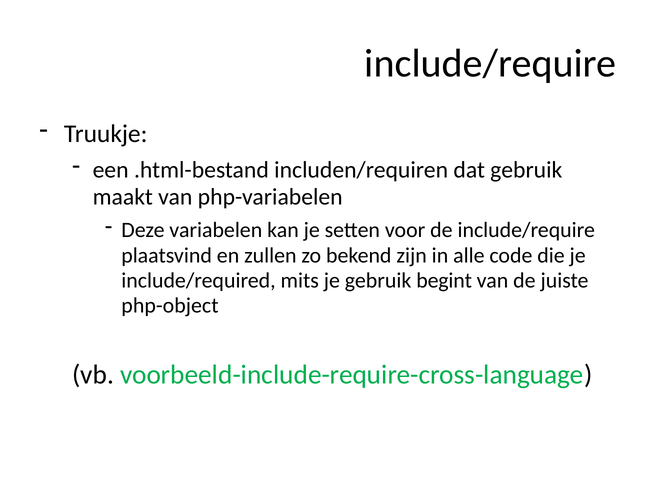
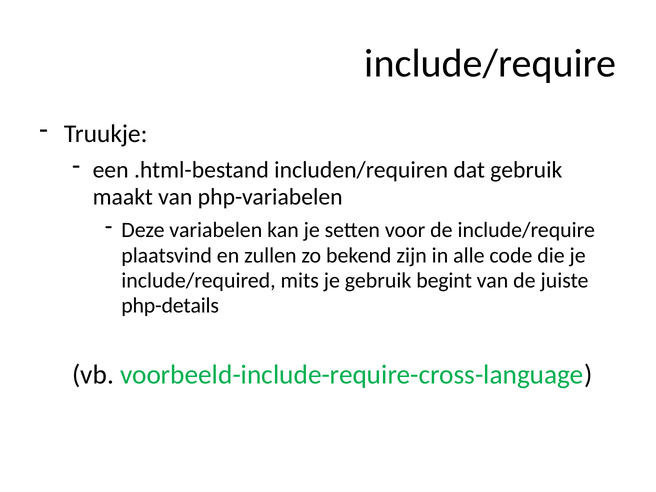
php-object: php-object -> php-details (170, 306)
